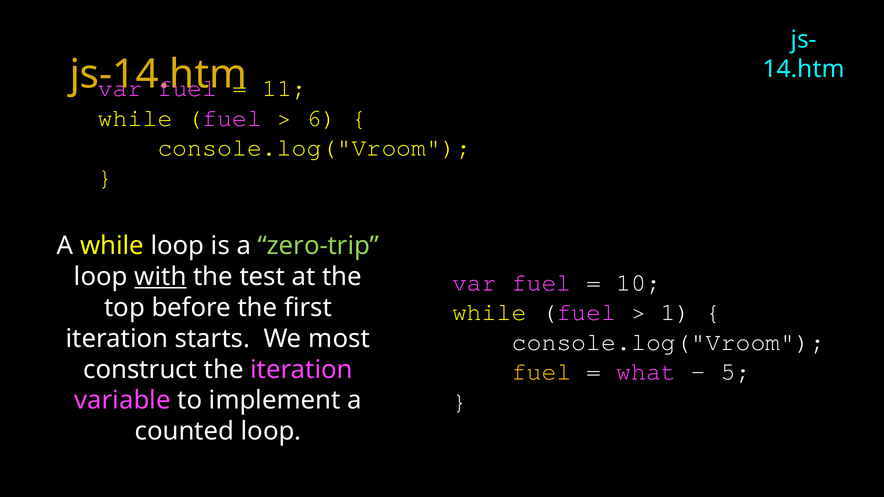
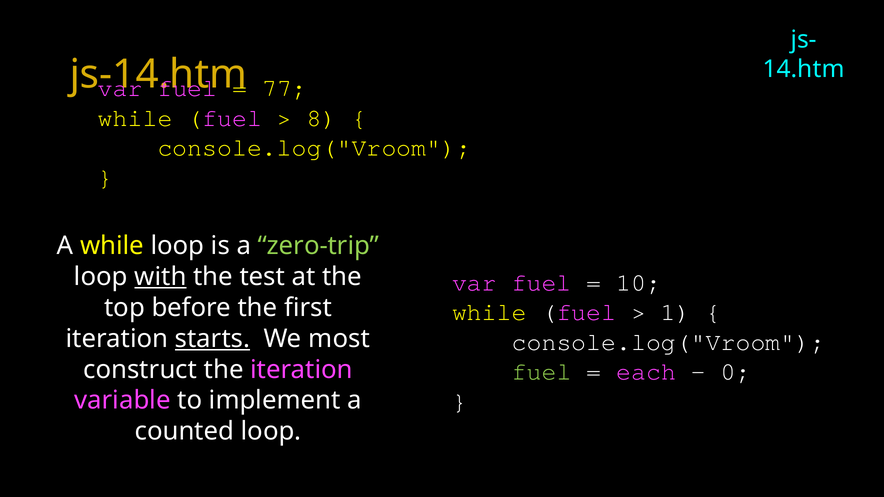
11: 11 -> 77 (284, 88)
6: 6 -> 8 (322, 118)
starts underline: none -> present (212, 339)
fuel colour: yellow -> light green (542, 372)
what: what -> each (646, 372)
5: 5 -> 0 (736, 372)
